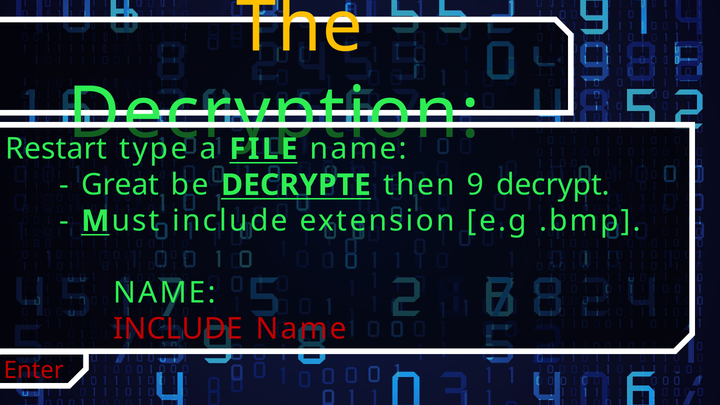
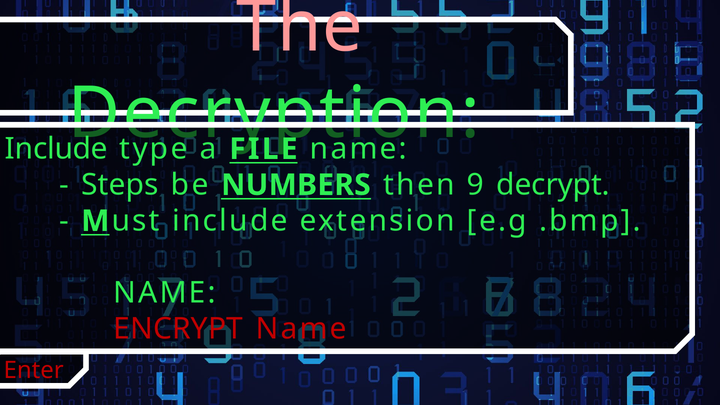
The colour: yellow -> pink (300, 27)
Restart: Restart -> Include (56, 149)
Great: Great -> Steps (120, 185)
DECRYPTE: DECRYPTE -> NUMBERS (296, 185)
INCLUDE: INCLUDE -> ENCRYPT (178, 329)
